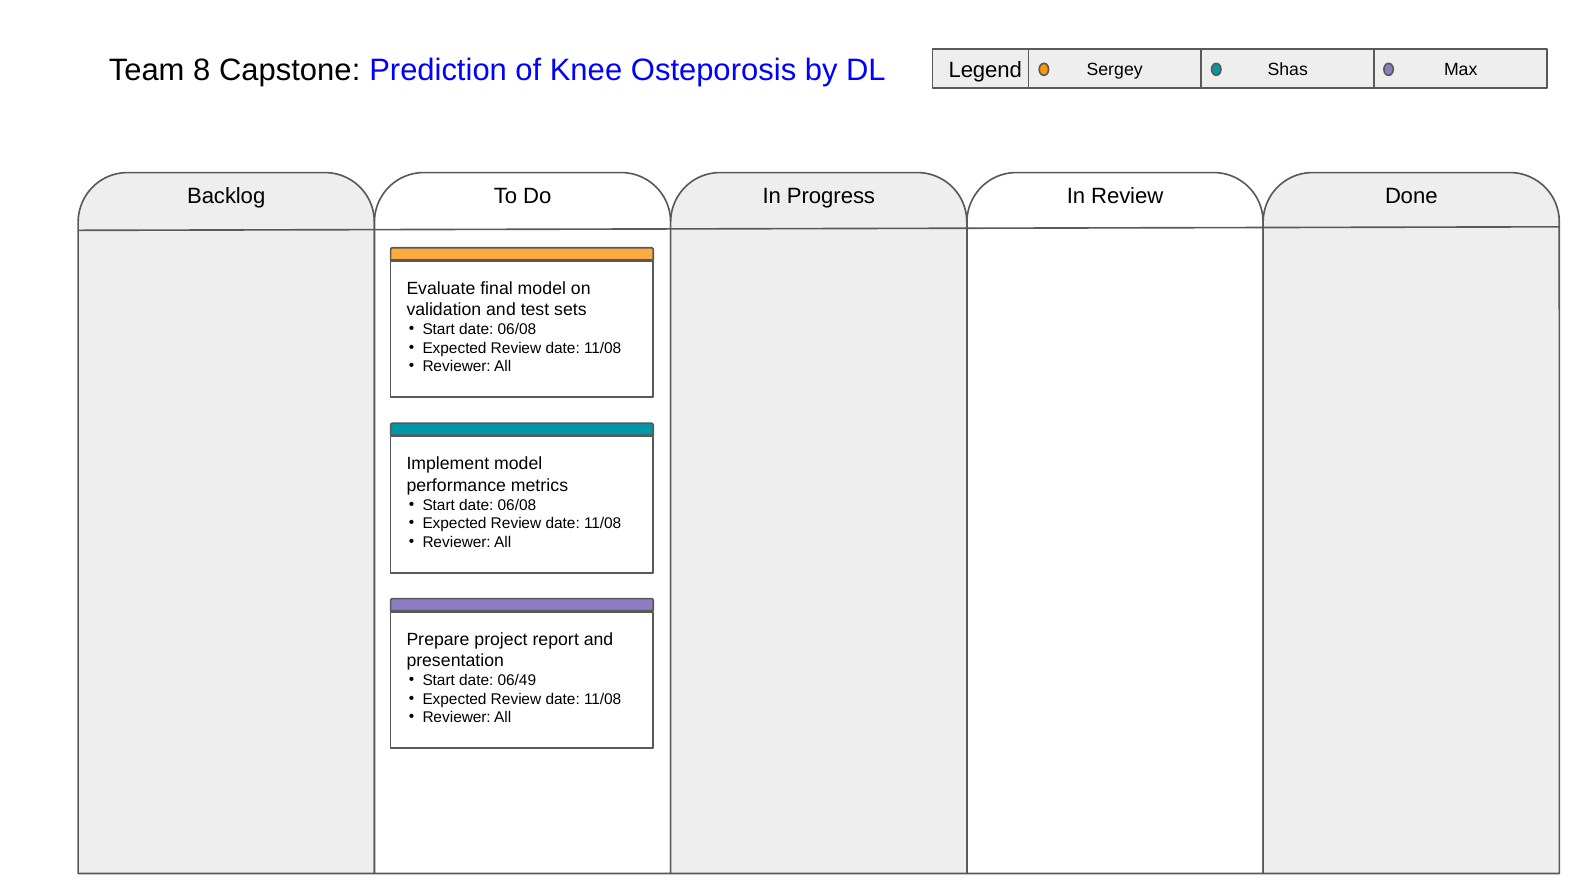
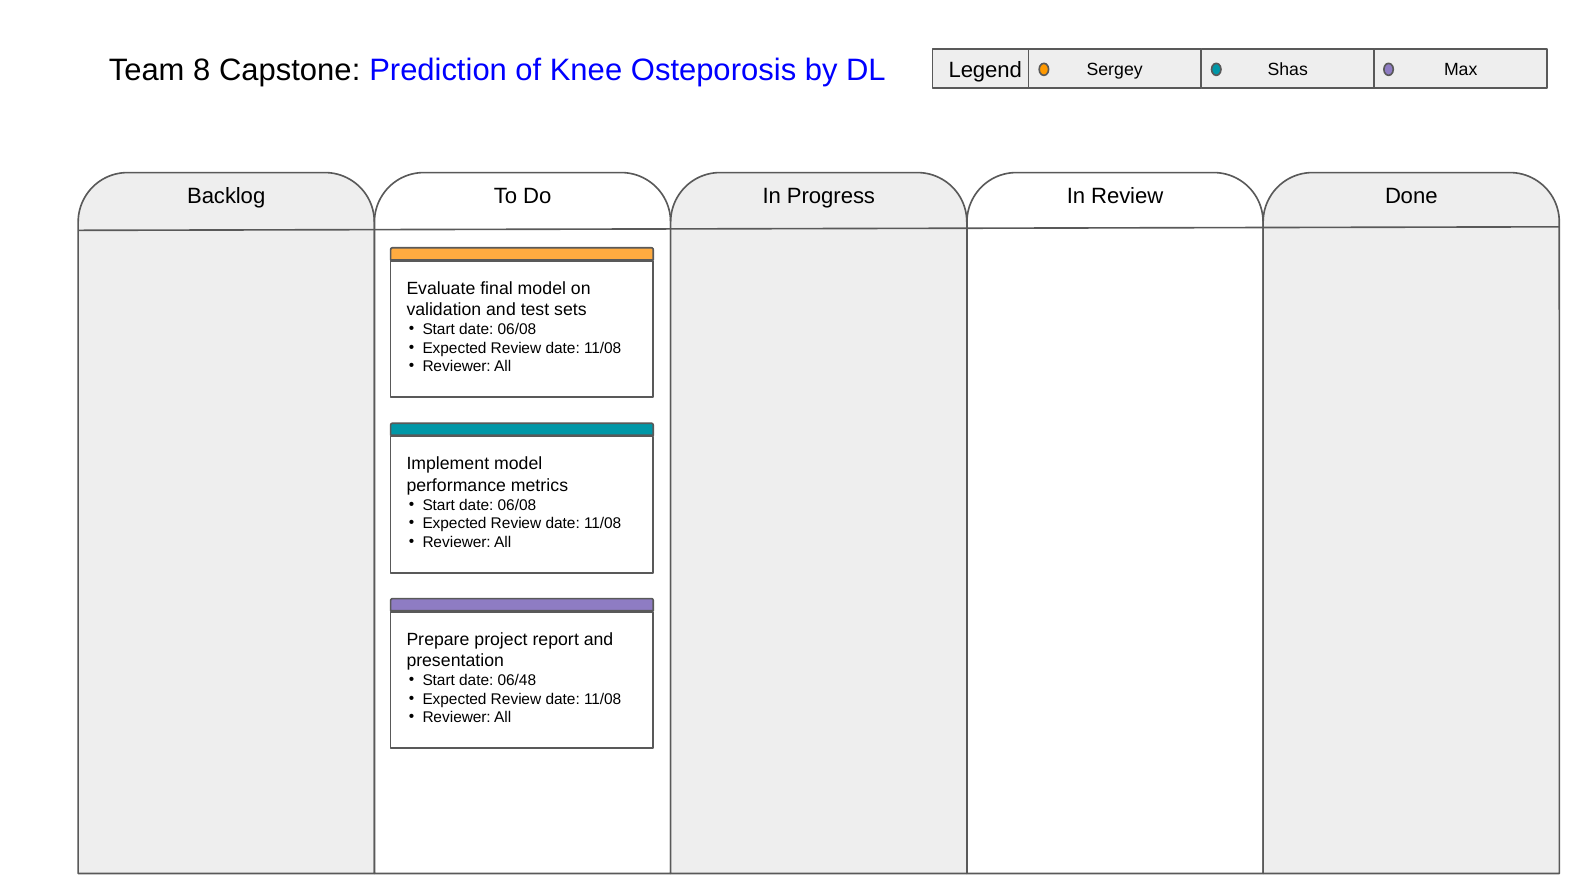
06/49: 06/49 -> 06/48 (517, 680)
